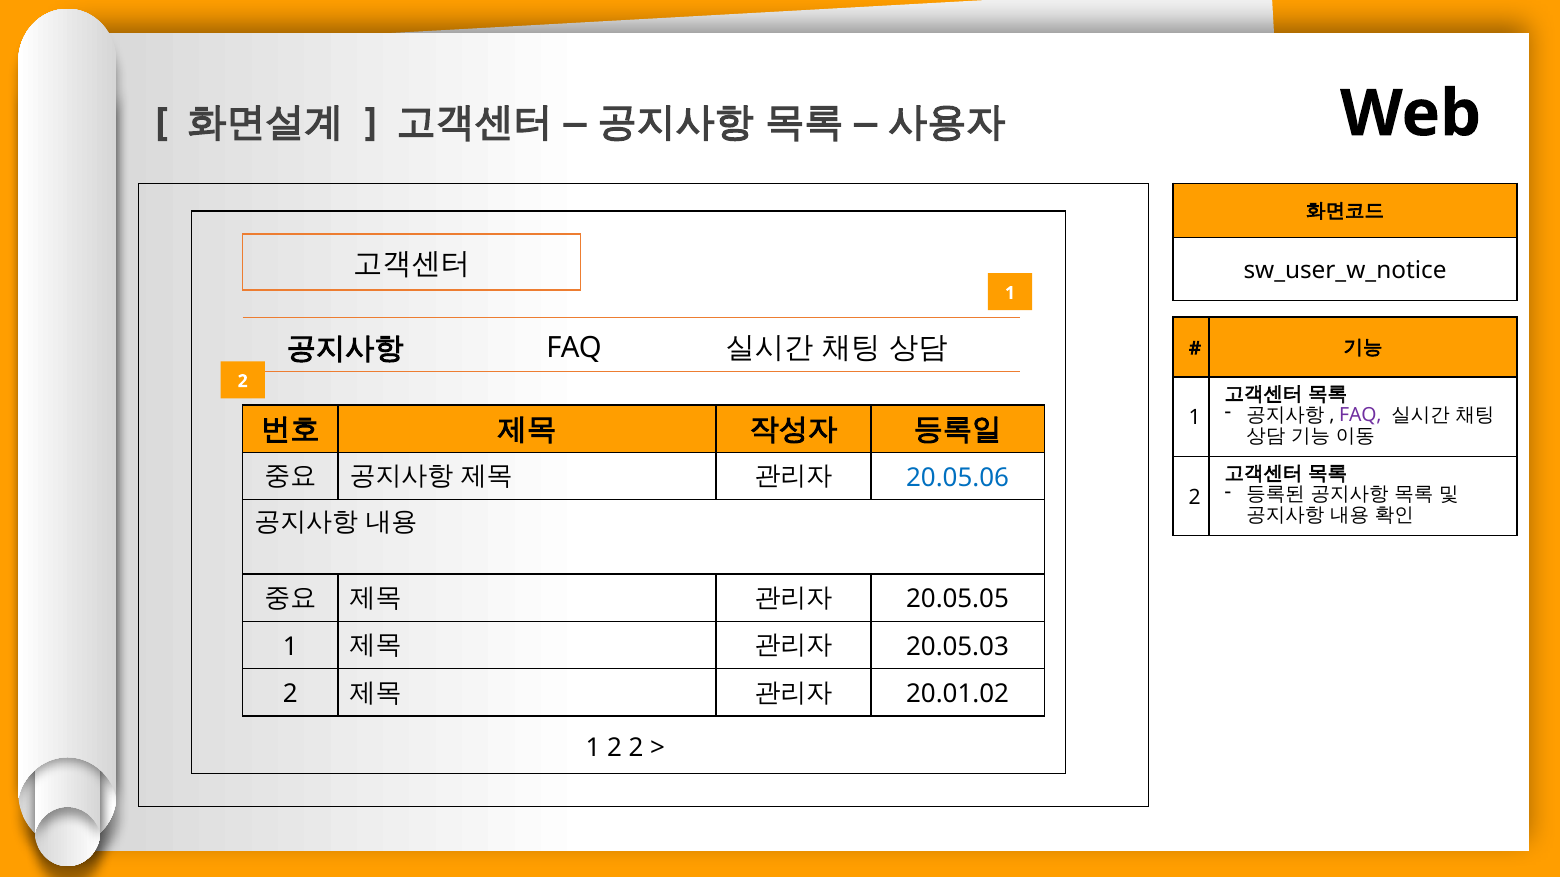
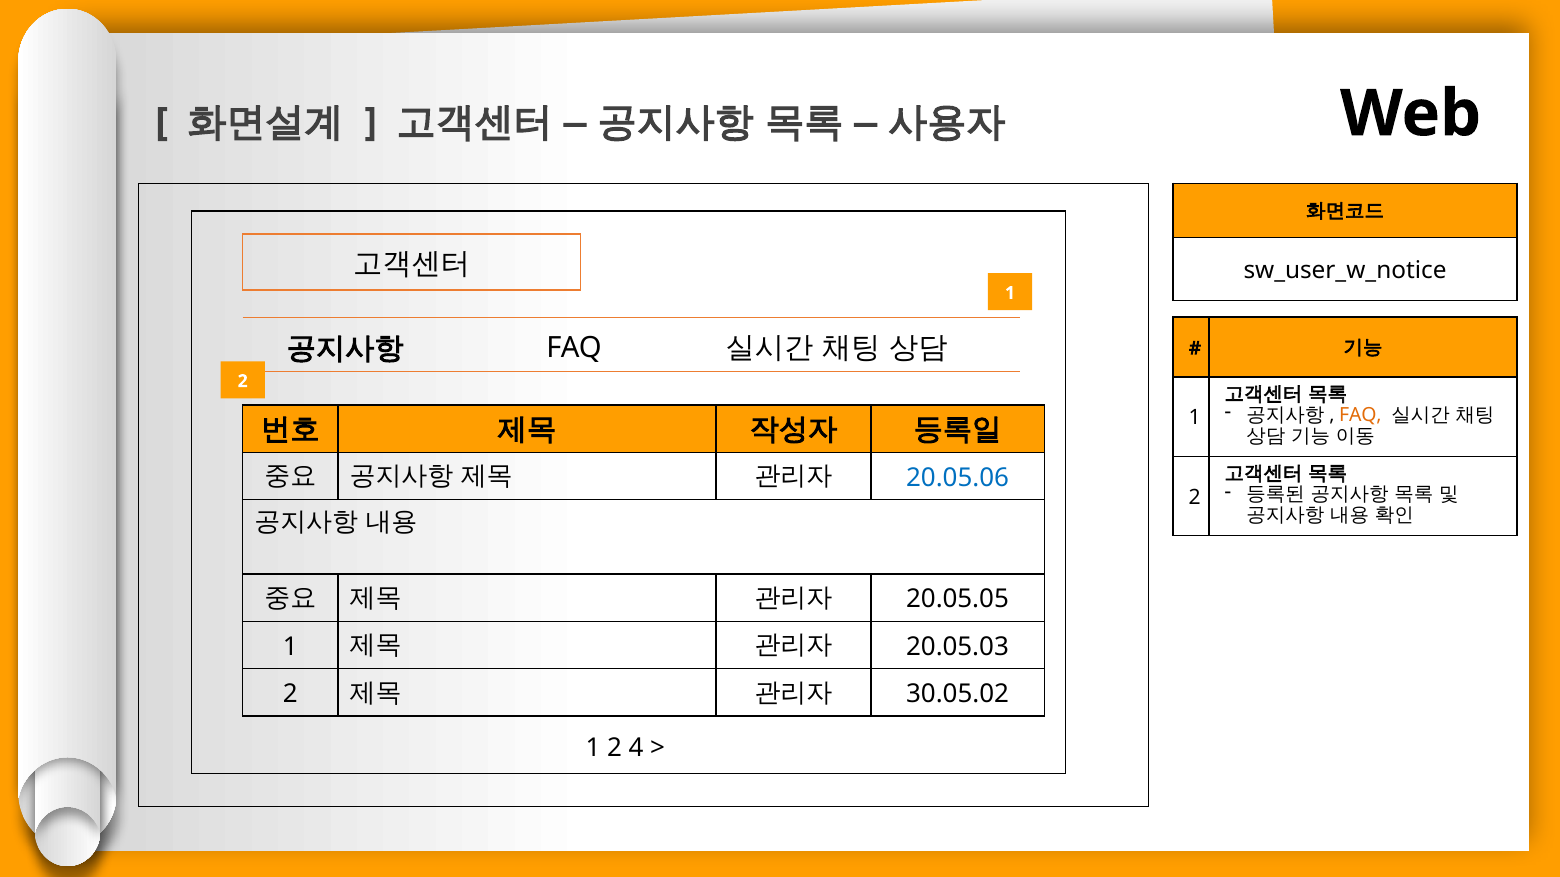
FAQ colour: purple -> orange (1360, 415)
20.01.02: 20.01.02 -> 30.05.02 (958, 694)
2 2: 2 -> 4 (636, 749)
